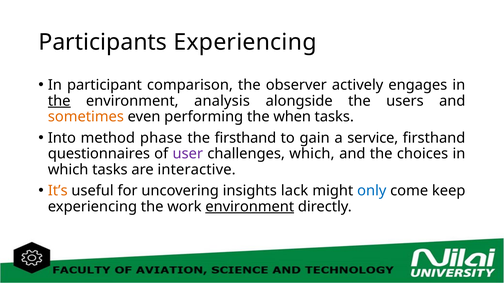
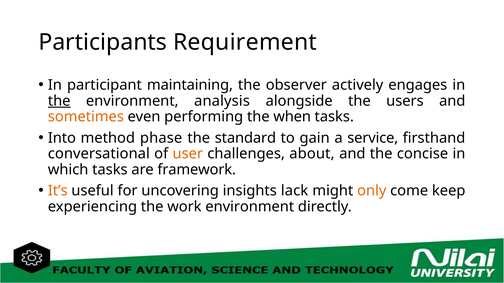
Participants Experiencing: Experiencing -> Requirement (245, 42)
comparison: comparison -> maintaining (190, 85)
the firsthand: firsthand -> standard (245, 138)
questionnaires: questionnaires -> conversational (99, 154)
user colour: purple -> orange (188, 154)
challenges which: which -> about (312, 154)
choices: choices -> concise (423, 154)
interactive: interactive -> framework (197, 170)
only colour: blue -> orange (372, 191)
environment underline: present -> none (250, 207)
